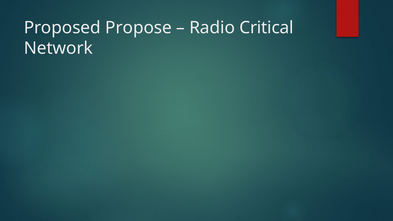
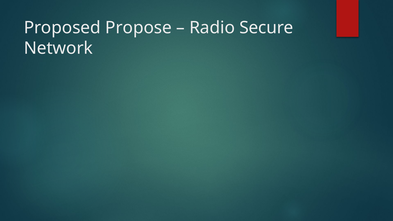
Critical: Critical -> Secure (266, 28)
